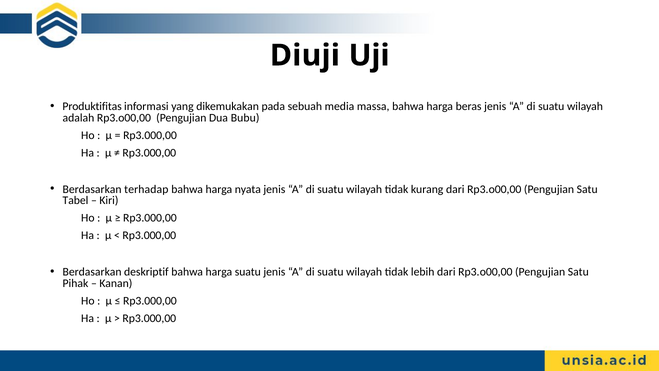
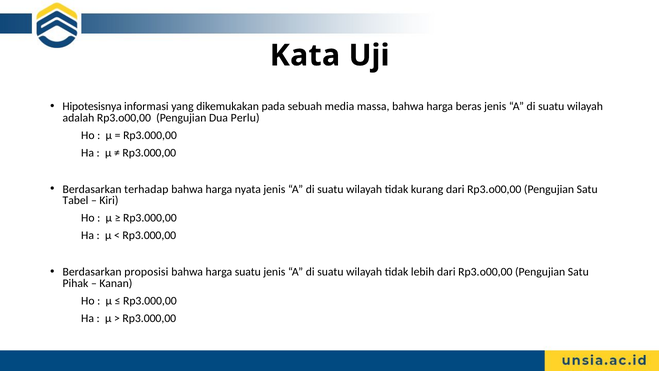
Diuji: Diuji -> Kata (305, 55)
Produktifitas: Produktifitas -> Hipotesisnya (92, 106)
Bubu: Bubu -> Perlu (245, 118)
deskriptif: deskriptif -> proposisi (146, 272)
